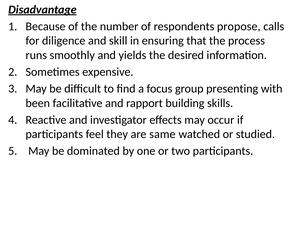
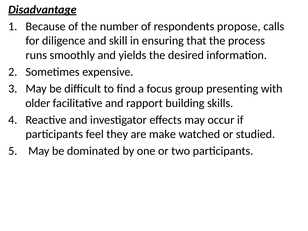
been: been -> older (38, 103)
same: same -> make (162, 134)
